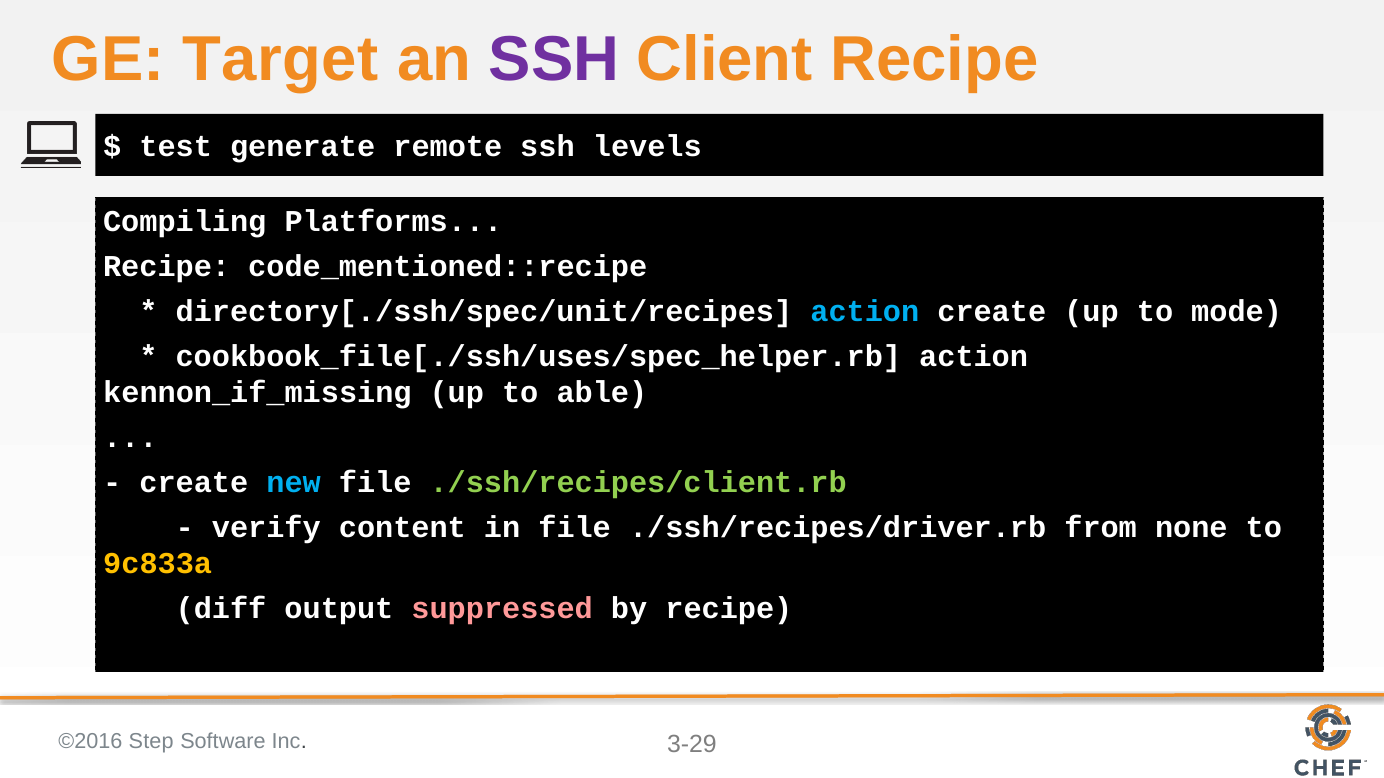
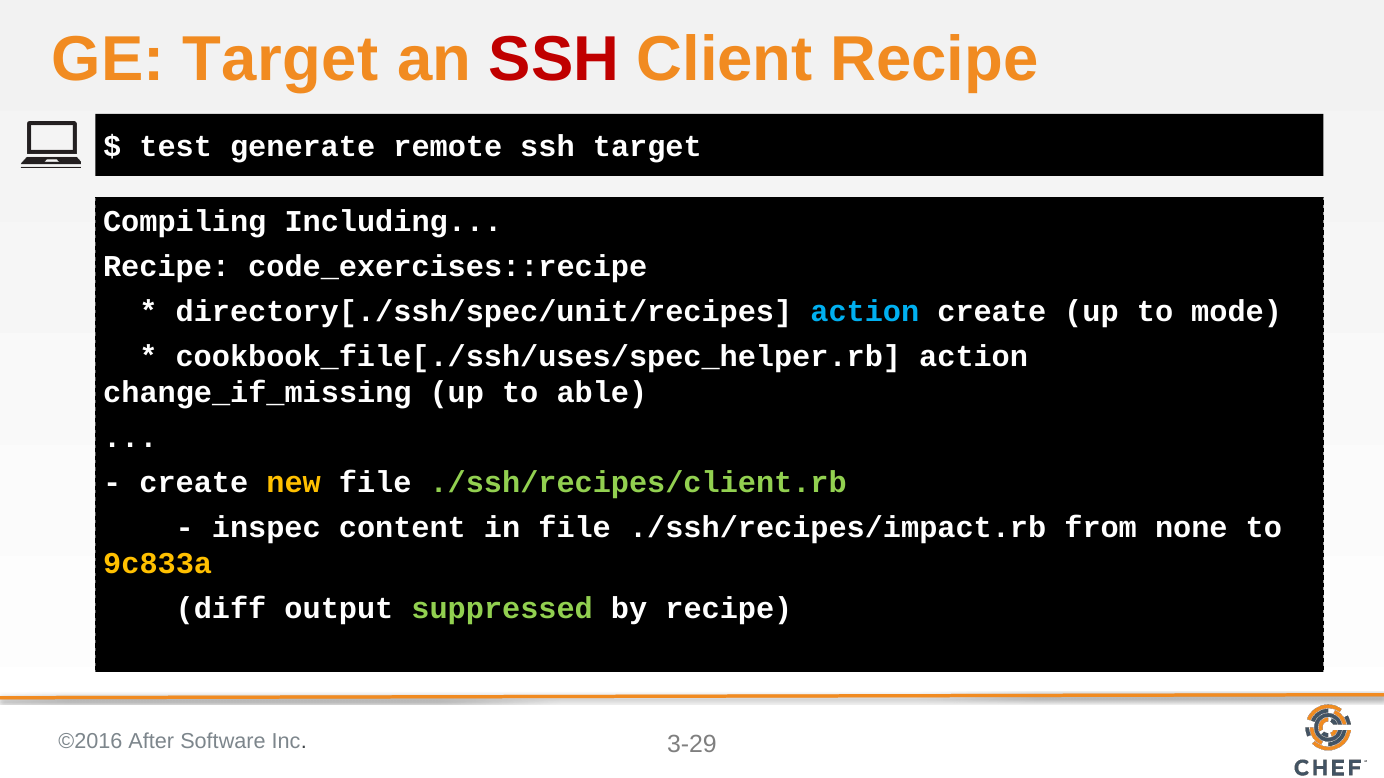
SSH colour: purple -> red (554, 60)
ssh levels: levels -> target (647, 147)
Platforms: Platforms -> Including (393, 221)
code_mentioned::recipe: code_mentioned::recipe -> code_exercises::recipe (448, 266)
kennon_if_missing: kennon_if_missing -> change_if_missing (257, 393)
new colour: light blue -> yellow (294, 483)
verify: verify -> inspec (266, 528)
./ssh/recipes/driver.rb: ./ssh/recipes/driver.rb -> ./ssh/recipes/impact.rb (838, 528)
suppressed colour: pink -> light green (502, 609)
Step: Step -> After (151, 742)
